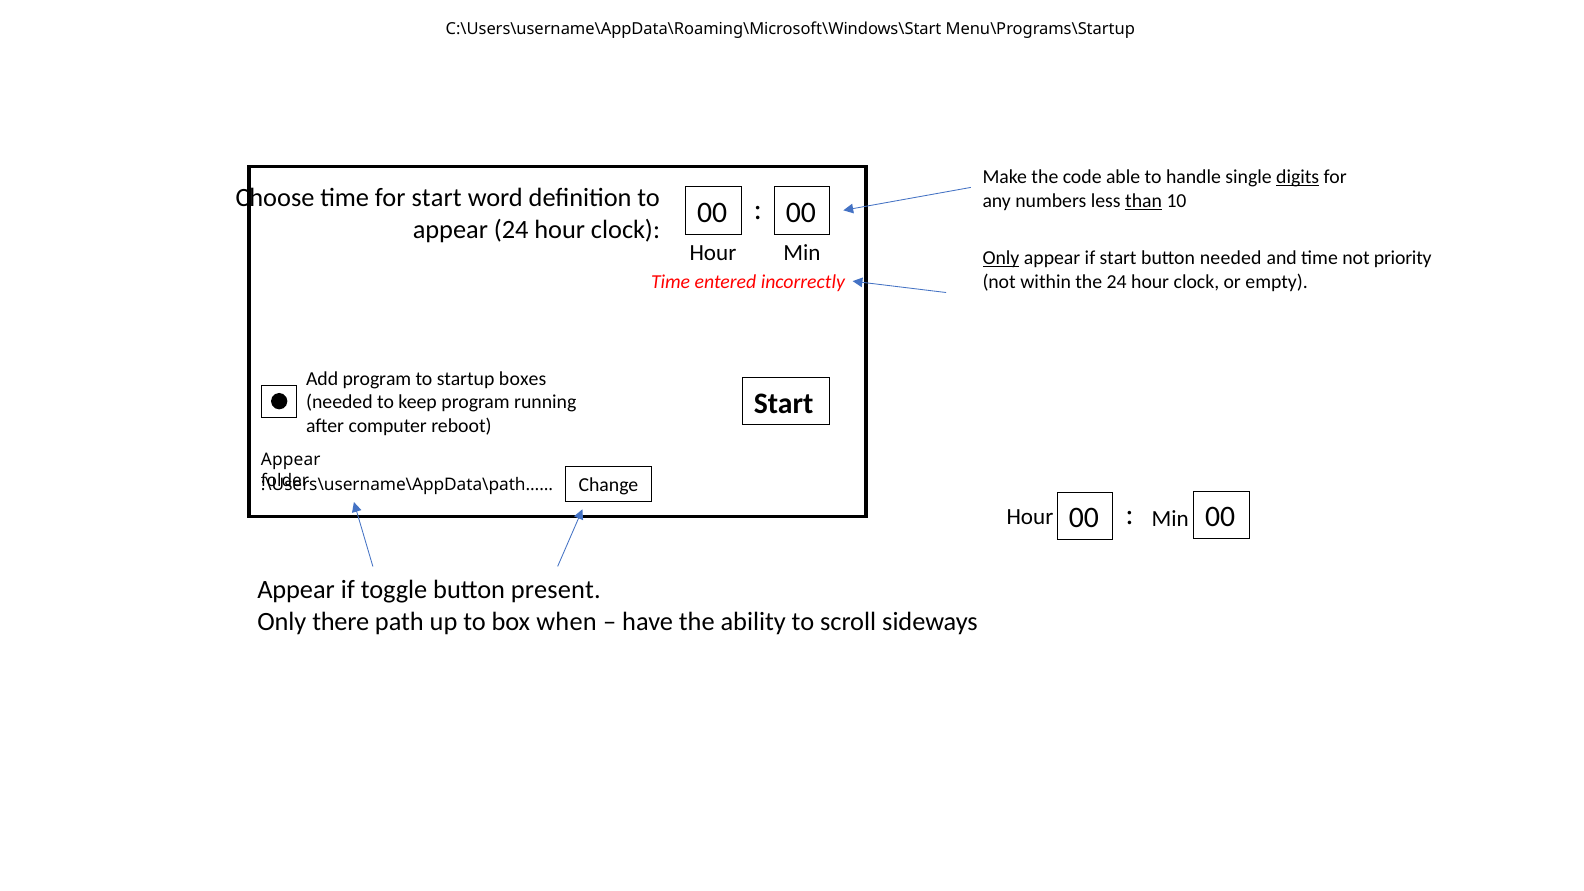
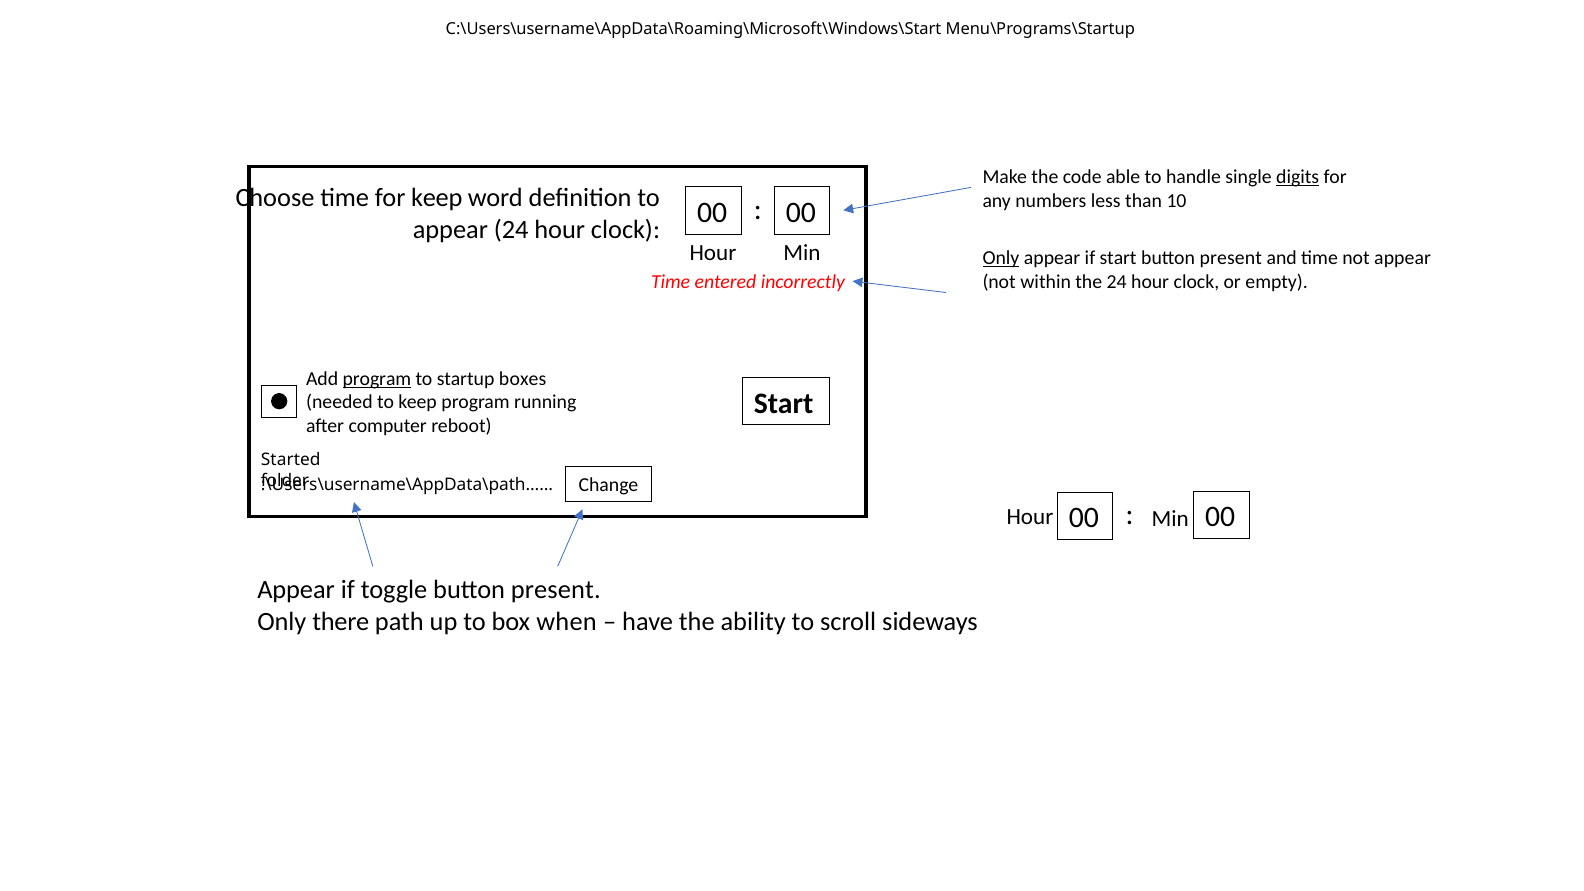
for start: start -> keep (437, 198)
than underline: present -> none (1144, 201)
start button needed: needed -> present (1231, 258)
not priority: priority -> appear (1403, 258)
program underline: none -> present (377, 379)
Appear: Appear -> Started (291, 460)
